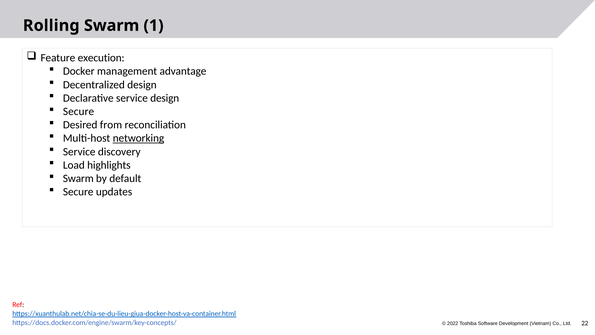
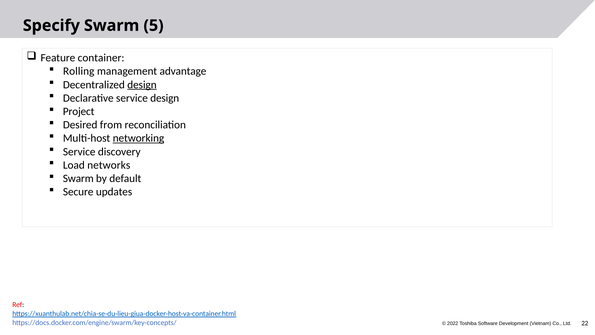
Rolling: Rolling -> Specify (51, 26)
1: 1 -> 5 (154, 26)
execution: execution -> container (101, 58)
Docker: Docker -> Rolling (79, 71)
design underline: none -> present (142, 85)
Secure: Secure -> Project (79, 111)
highlights: highlights -> networks (109, 165)
